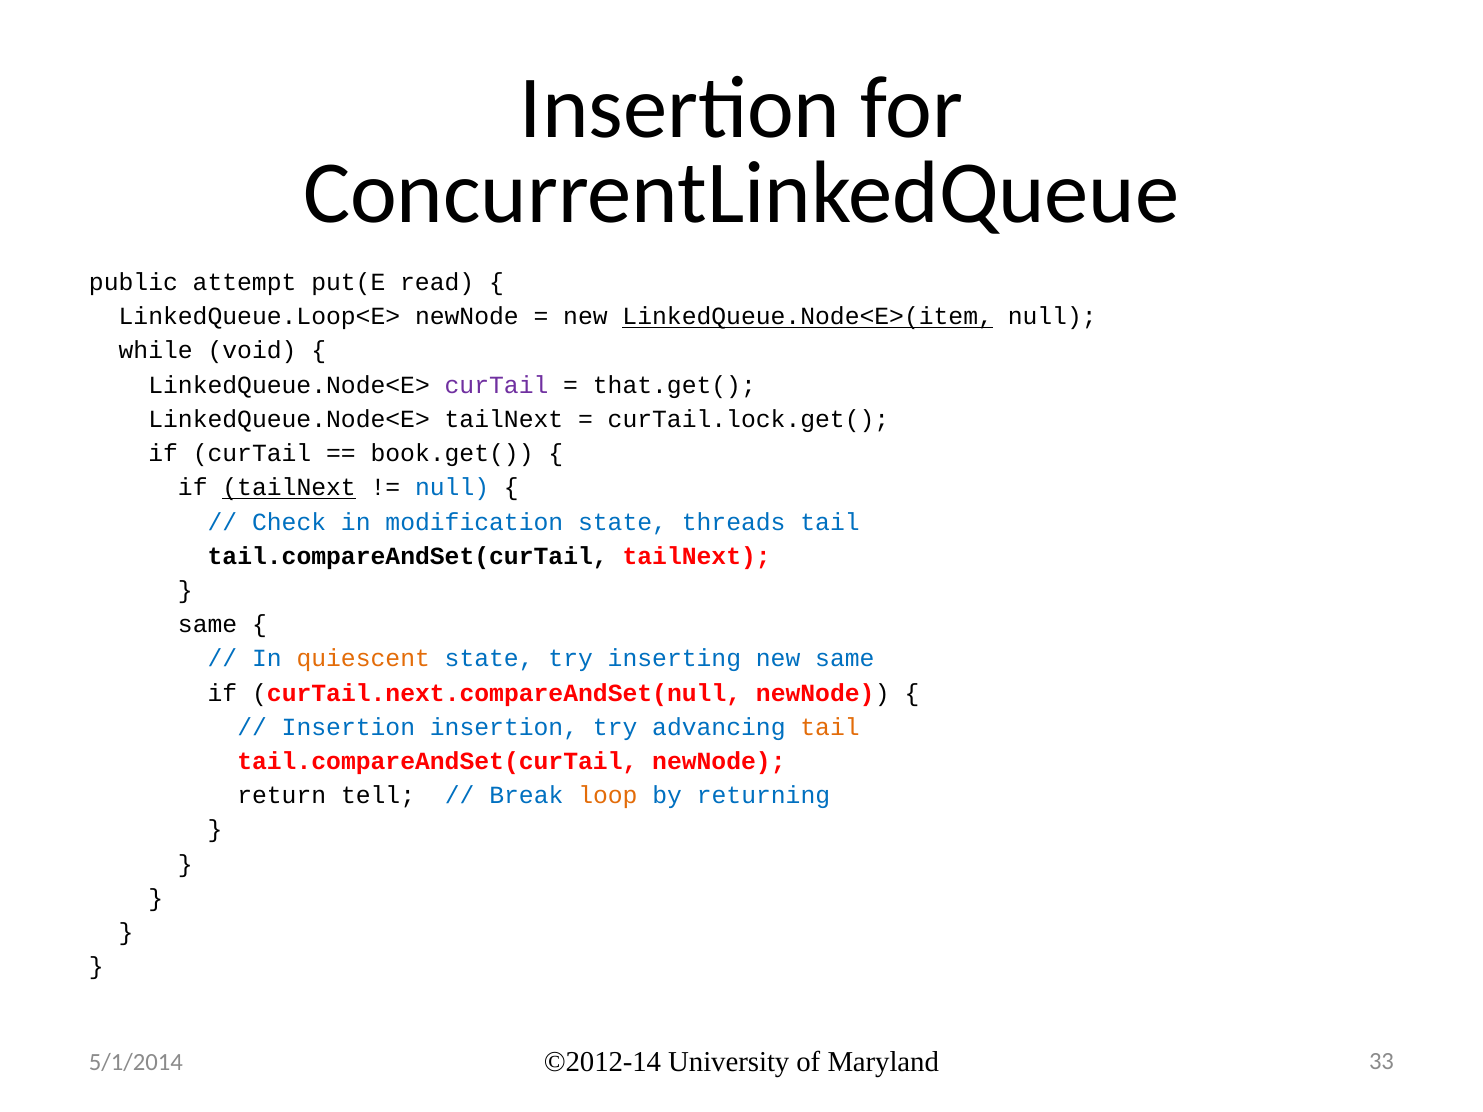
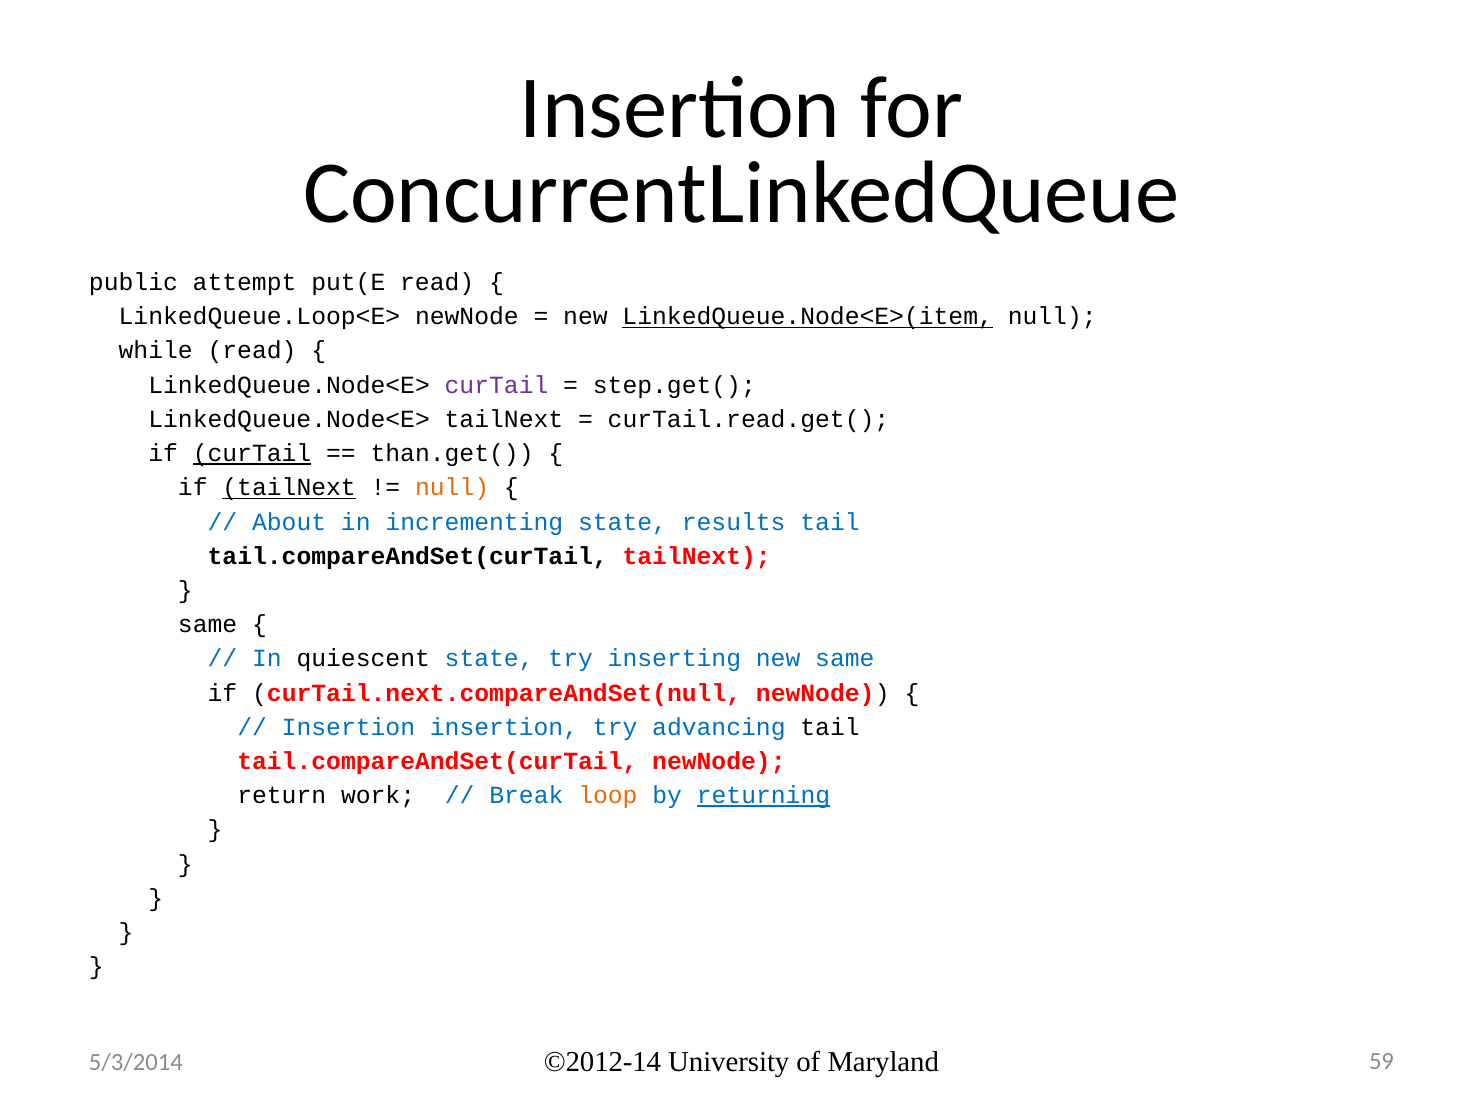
while void: void -> read (252, 351)
that.get(: that.get( -> step.get( (674, 385)
curTail.lock.get(: curTail.lock.get( -> curTail.read.get( (748, 419)
curTail underline: none -> present (252, 454)
book.get(: book.get( -> than.get( (452, 454)
null colour: blue -> orange (452, 488)
Check: Check -> About (289, 522)
modification: modification -> incrementing (474, 522)
threads: threads -> results (734, 522)
quiescent colour: orange -> black (363, 659)
tail colour: orange -> black (830, 727)
tell: tell -> work (378, 796)
returning underline: none -> present (764, 796)
33: 33 -> 59 (1381, 1062)
5/1/2014: 5/1/2014 -> 5/3/2014 (136, 1062)
